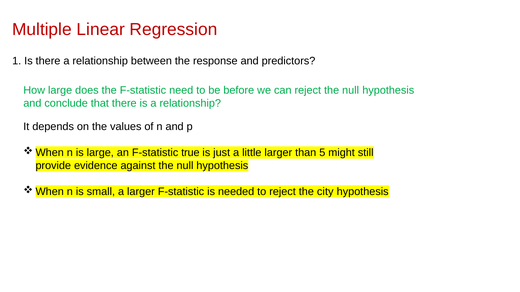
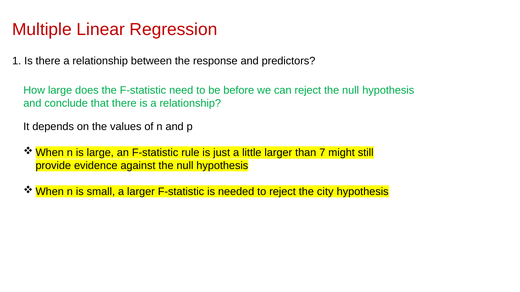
true: true -> rule (190, 153)
5: 5 -> 7 (322, 153)
